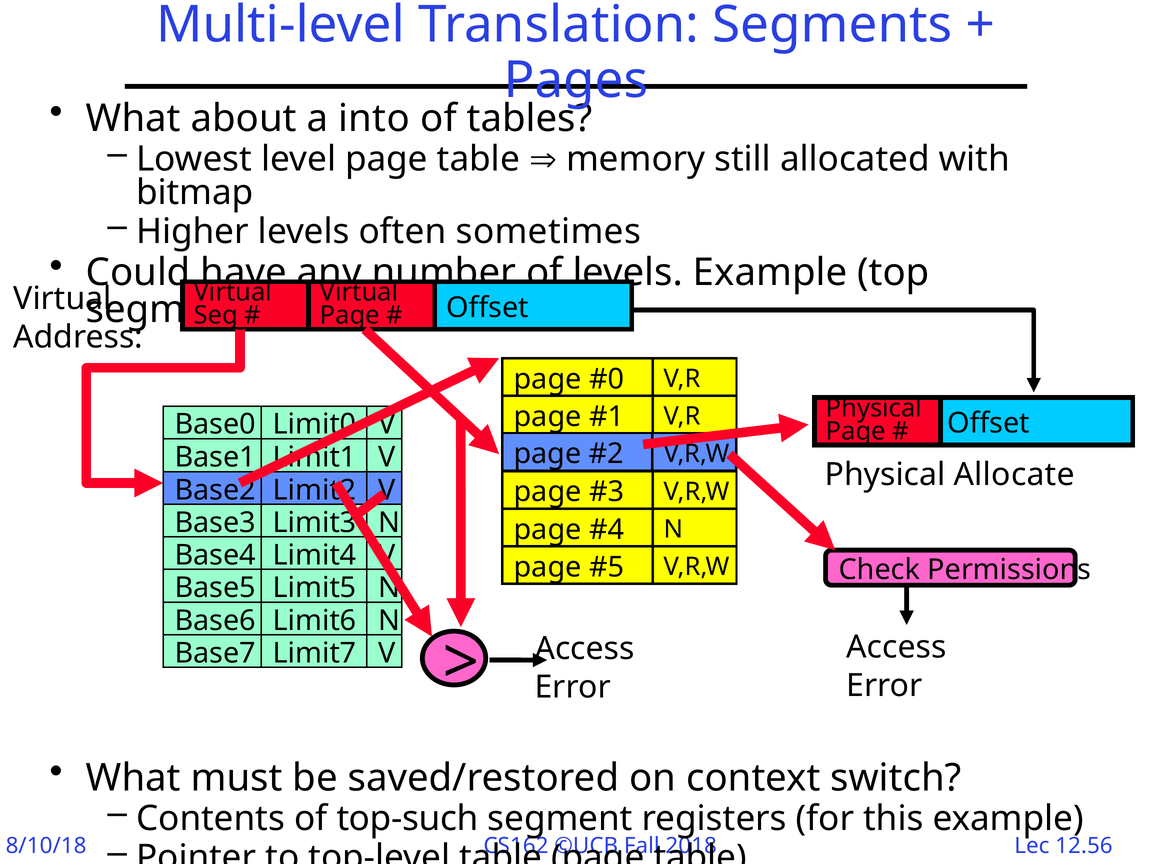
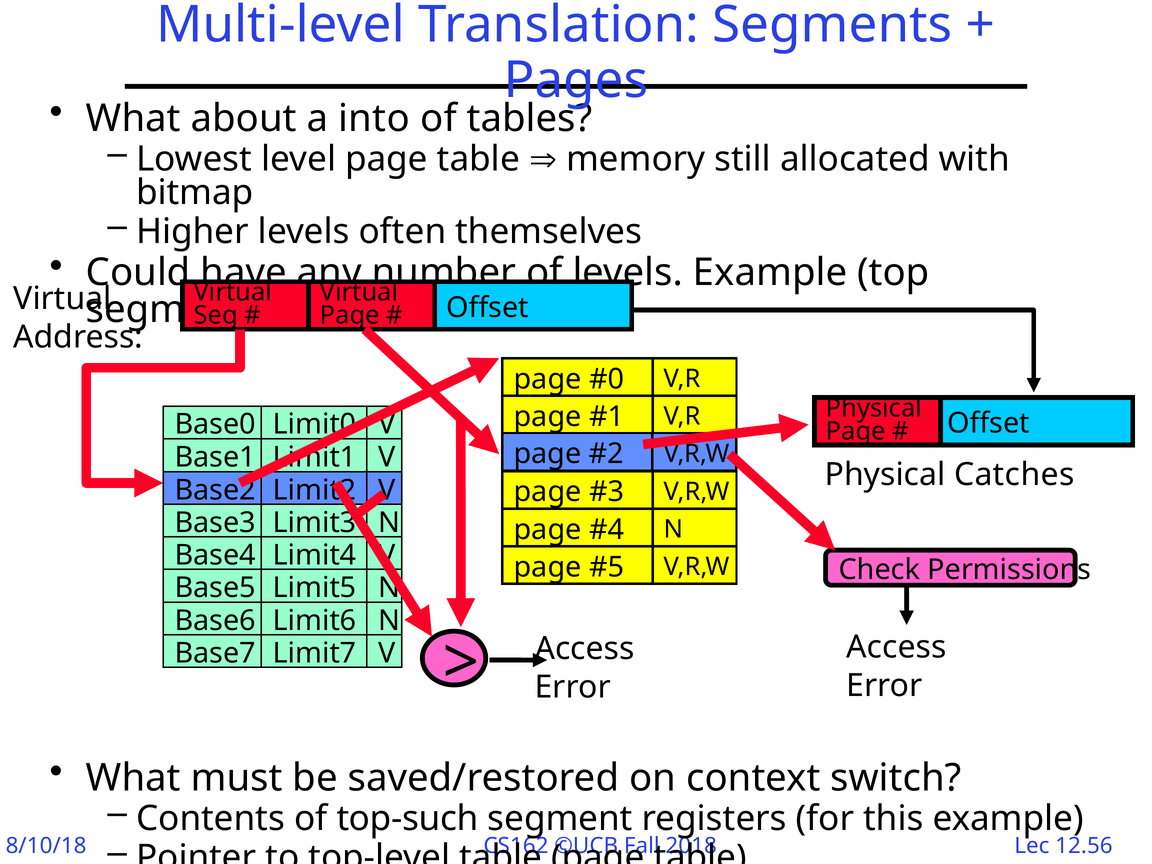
sometimes: sometimes -> themselves (549, 232)
Allocate: Allocate -> Catches (1014, 475)
